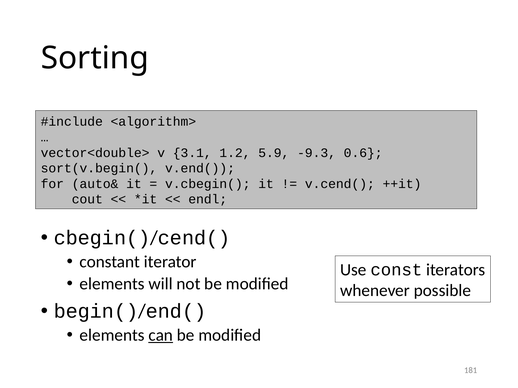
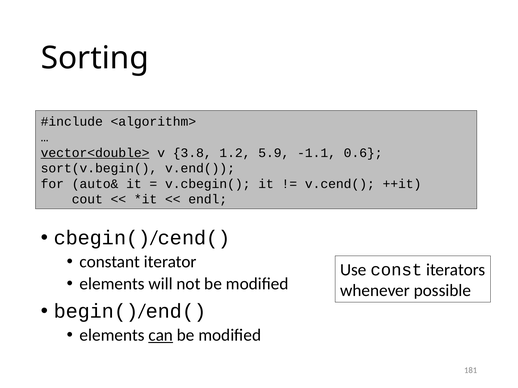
vector<double> underline: none -> present (95, 153)
3.1: 3.1 -> 3.8 (192, 153)
-9.3: -9.3 -> -1.1 (317, 153)
